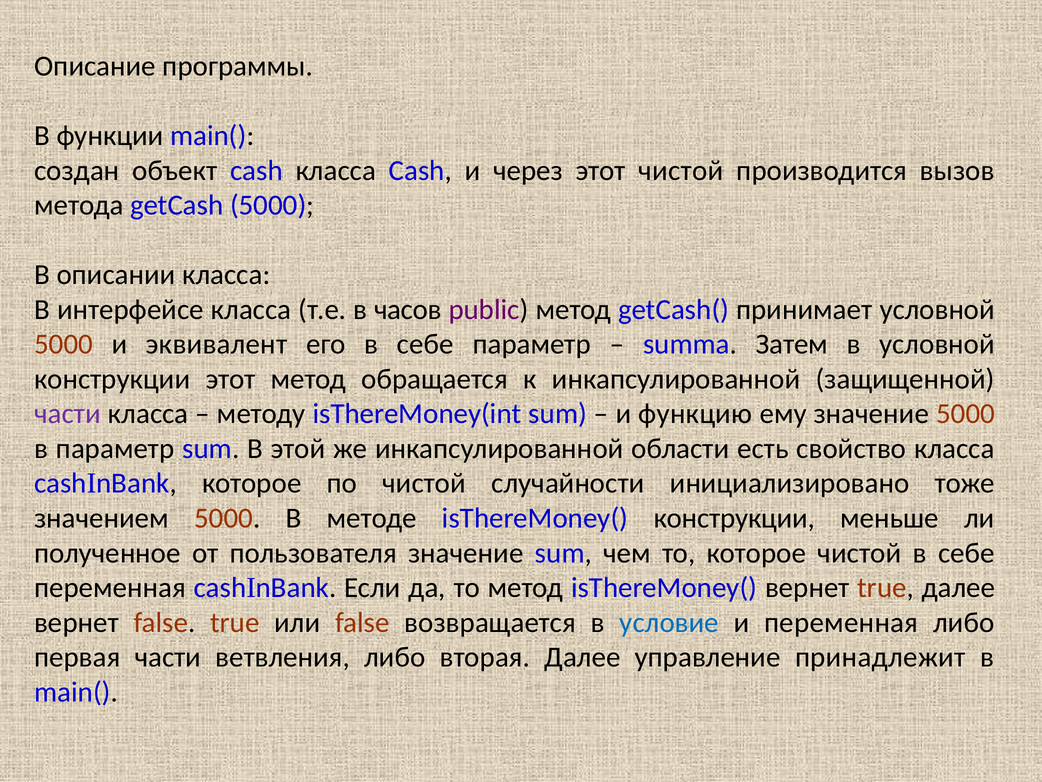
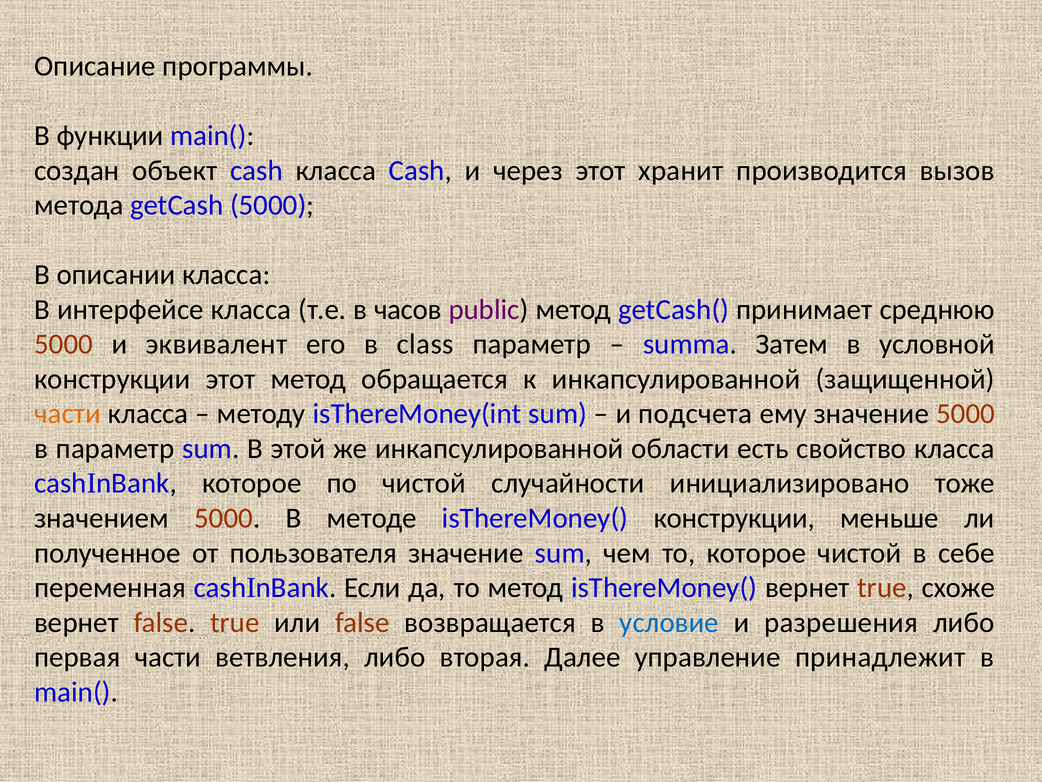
этот чистой: чистой -> хранит (681, 170)
принимает условной: условной -> среднюю (937, 309)
его в себе: себе -> class (425, 344)
части colour: purple -> orange (68, 414)
функцию: функцию -> подсчета (695, 414)
true далее: далее -> схоже (958, 587)
и переменная: переменная -> разрешения (841, 622)
